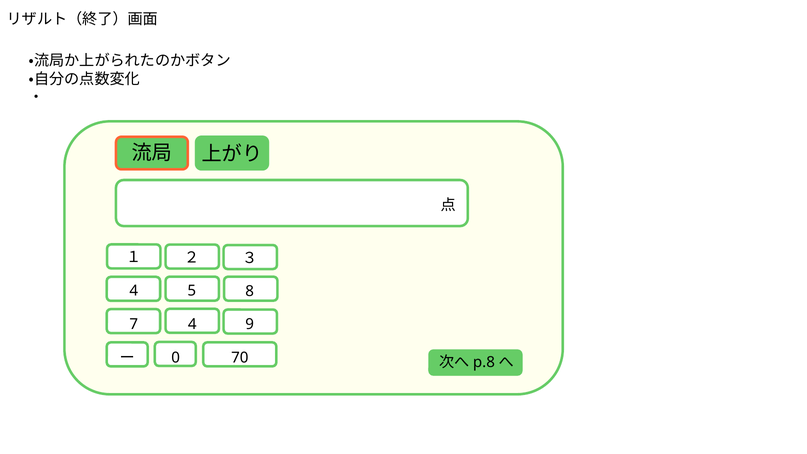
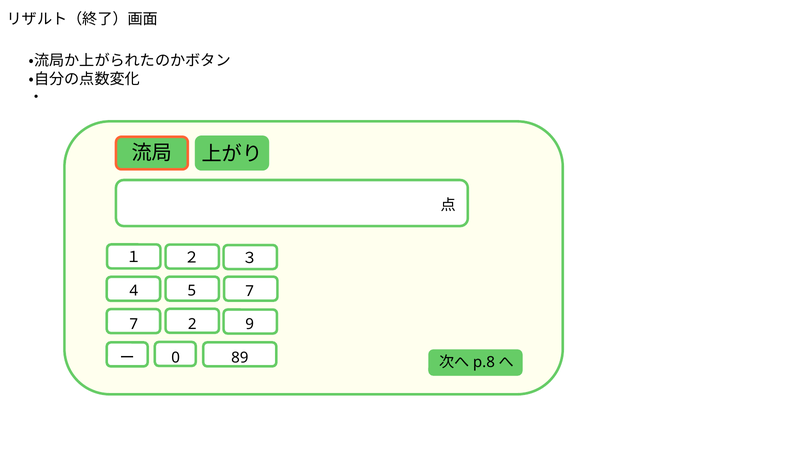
5 8: 8 -> 7 (250, 291)
7 4: 4 -> 2 (192, 324)
70: 70 -> 89 (240, 357)
